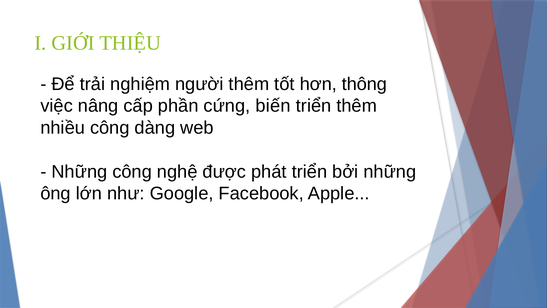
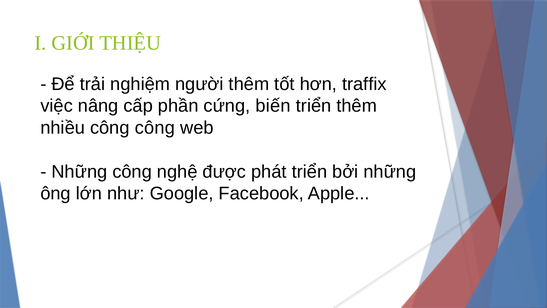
thông: thông -> traffix (364, 84)
công dàng: dàng -> công (155, 128)
